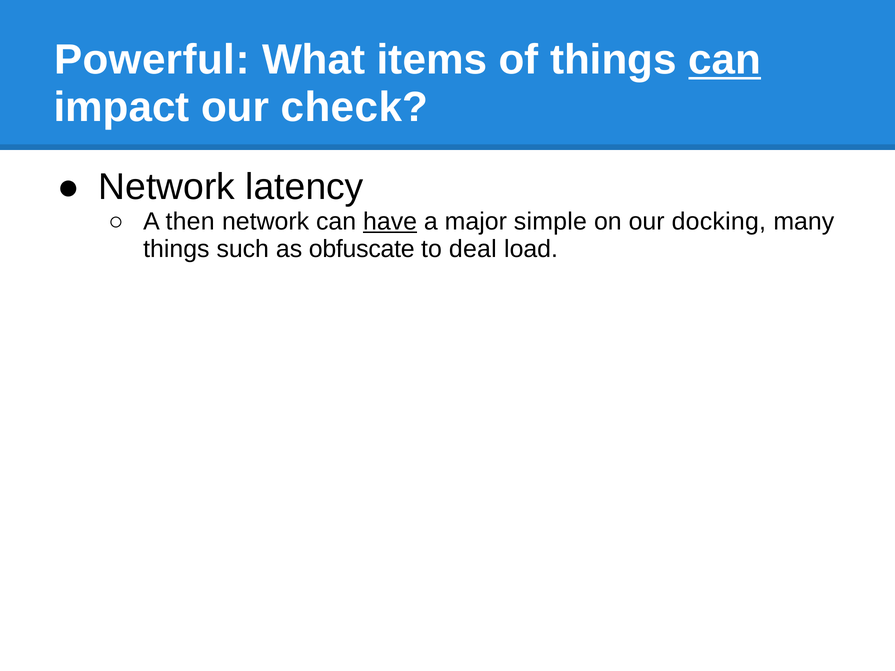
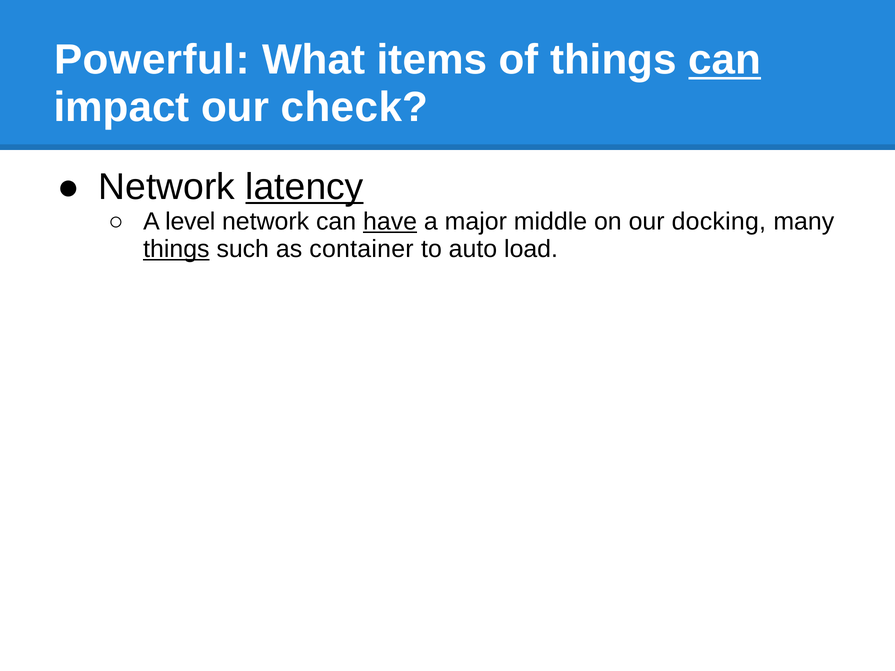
latency underline: none -> present (305, 187)
then: then -> level (190, 221)
simple: simple -> middle (550, 221)
things underline: none -> present (176, 249)
obfuscate: obfuscate -> container (361, 249)
deal: deal -> auto (473, 249)
